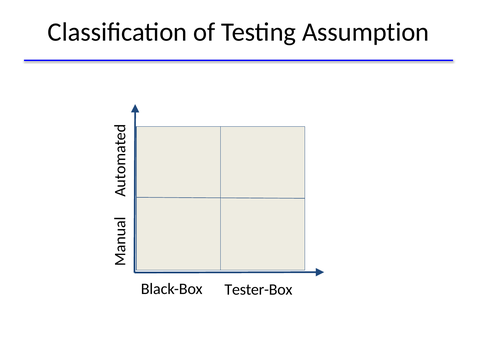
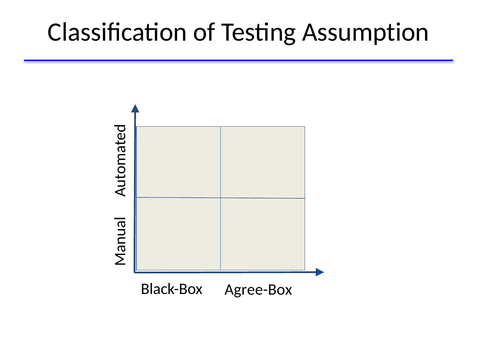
Tester-Box: Tester-Box -> Agree-Box (258, 289)
